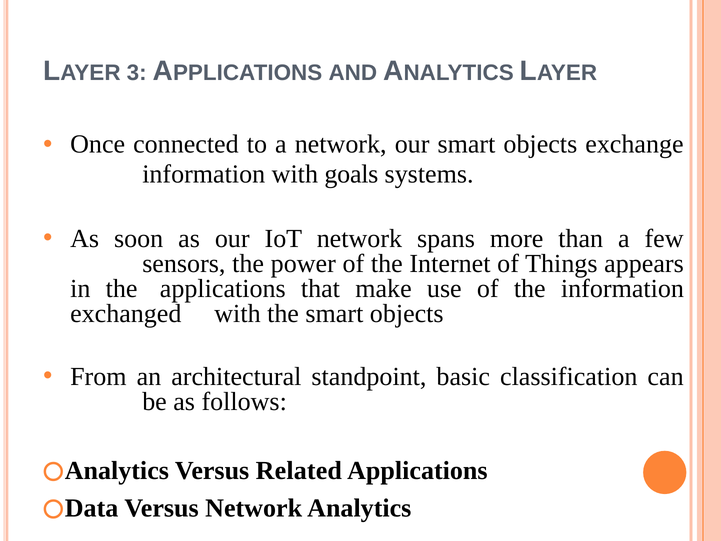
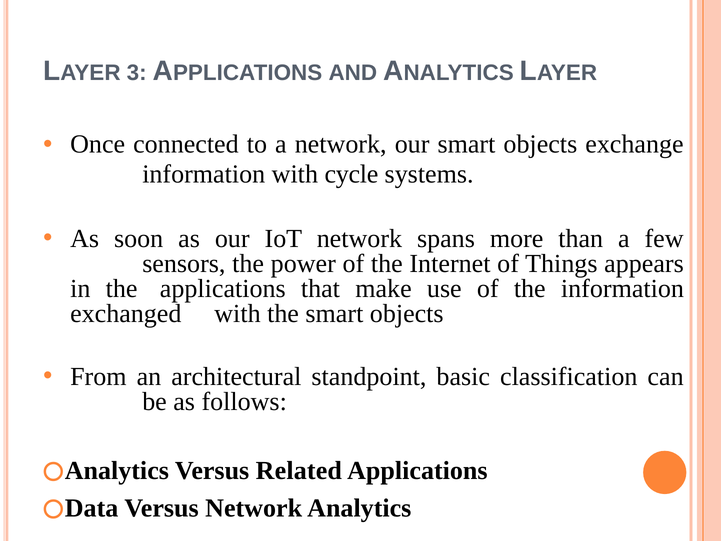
goals: goals -> cycle (351, 174)
